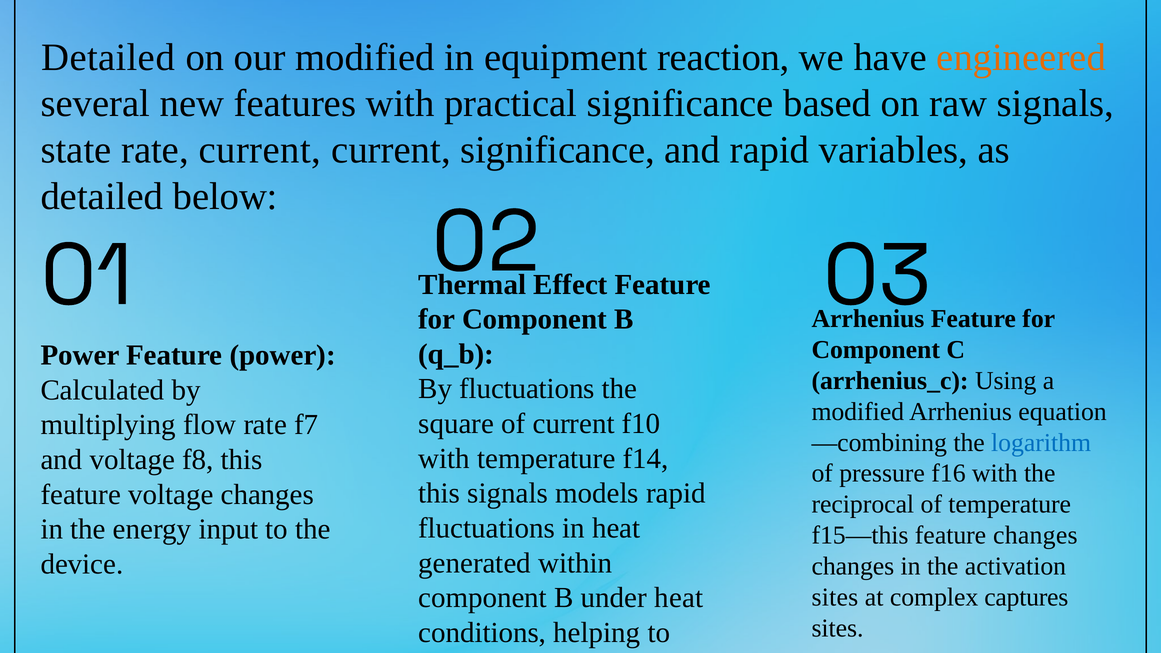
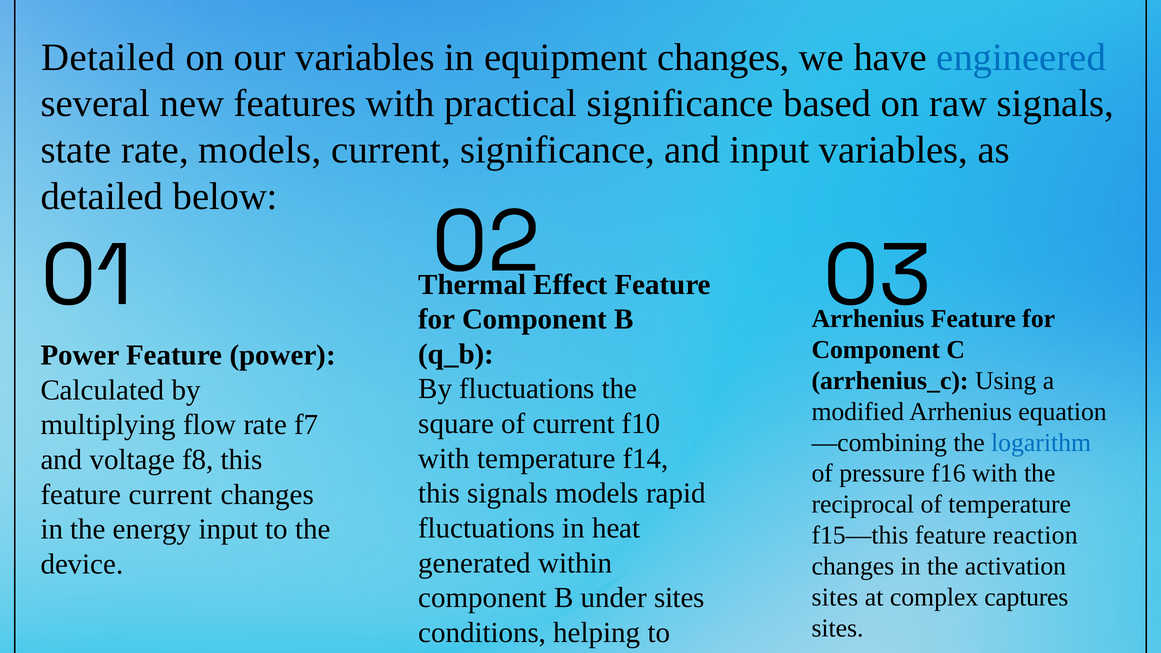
our modified: modified -> variables (365, 57)
equipment reaction: reaction -> changes (723, 57)
engineered colour: orange -> blue (1021, 57)
rate current: current -> models (260, 150)
and rapid: rapid -> input (770, 150)
feature voltage: voltage -> current (171, 494)
feature changes: changes -> reaction (1035, 535)
under heat: heat -> sites (679, 598)
